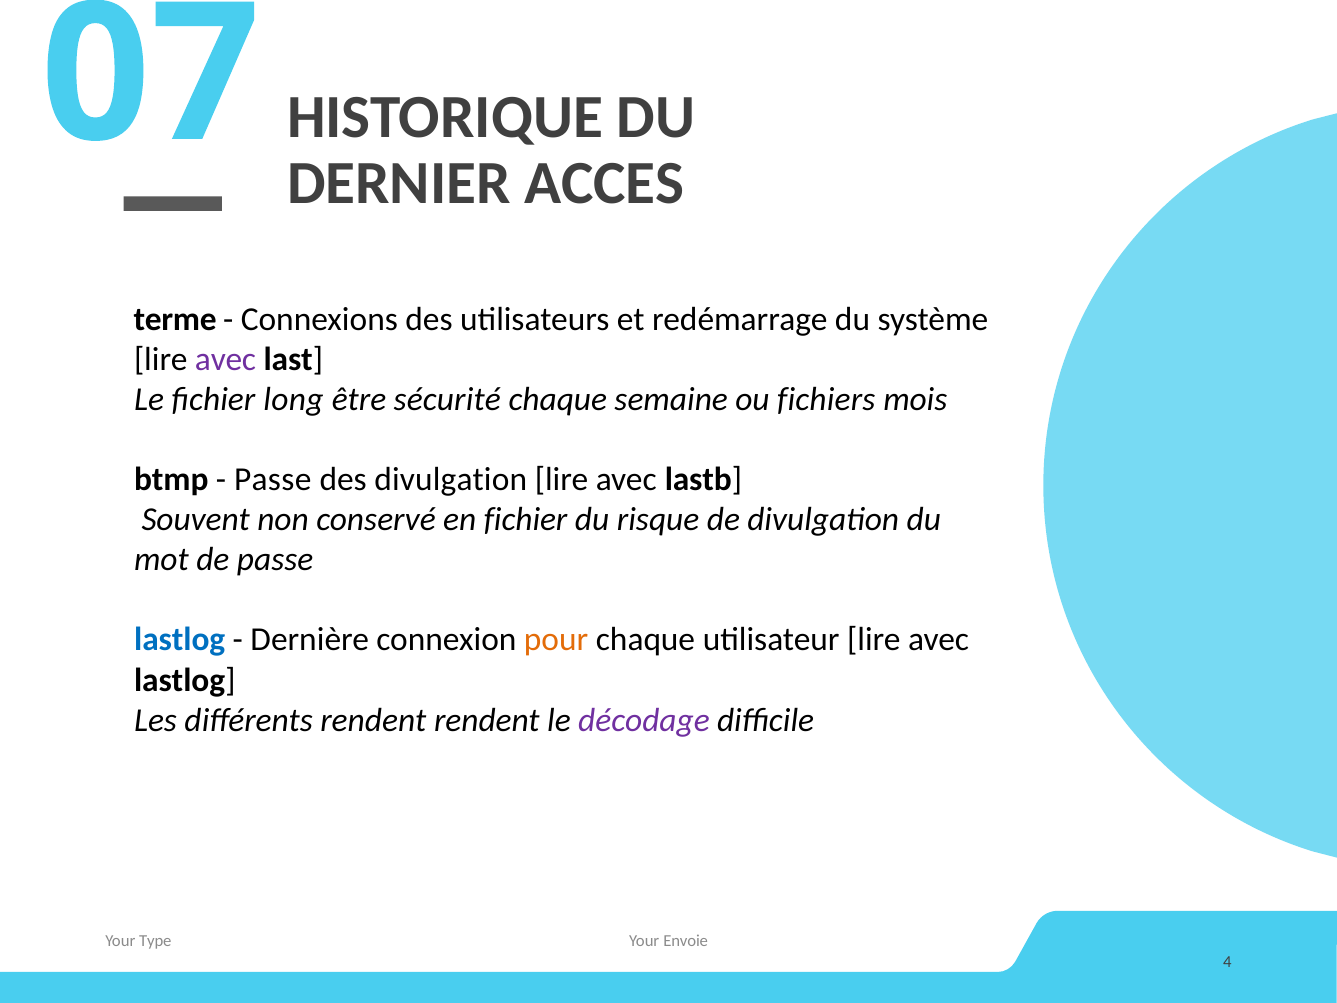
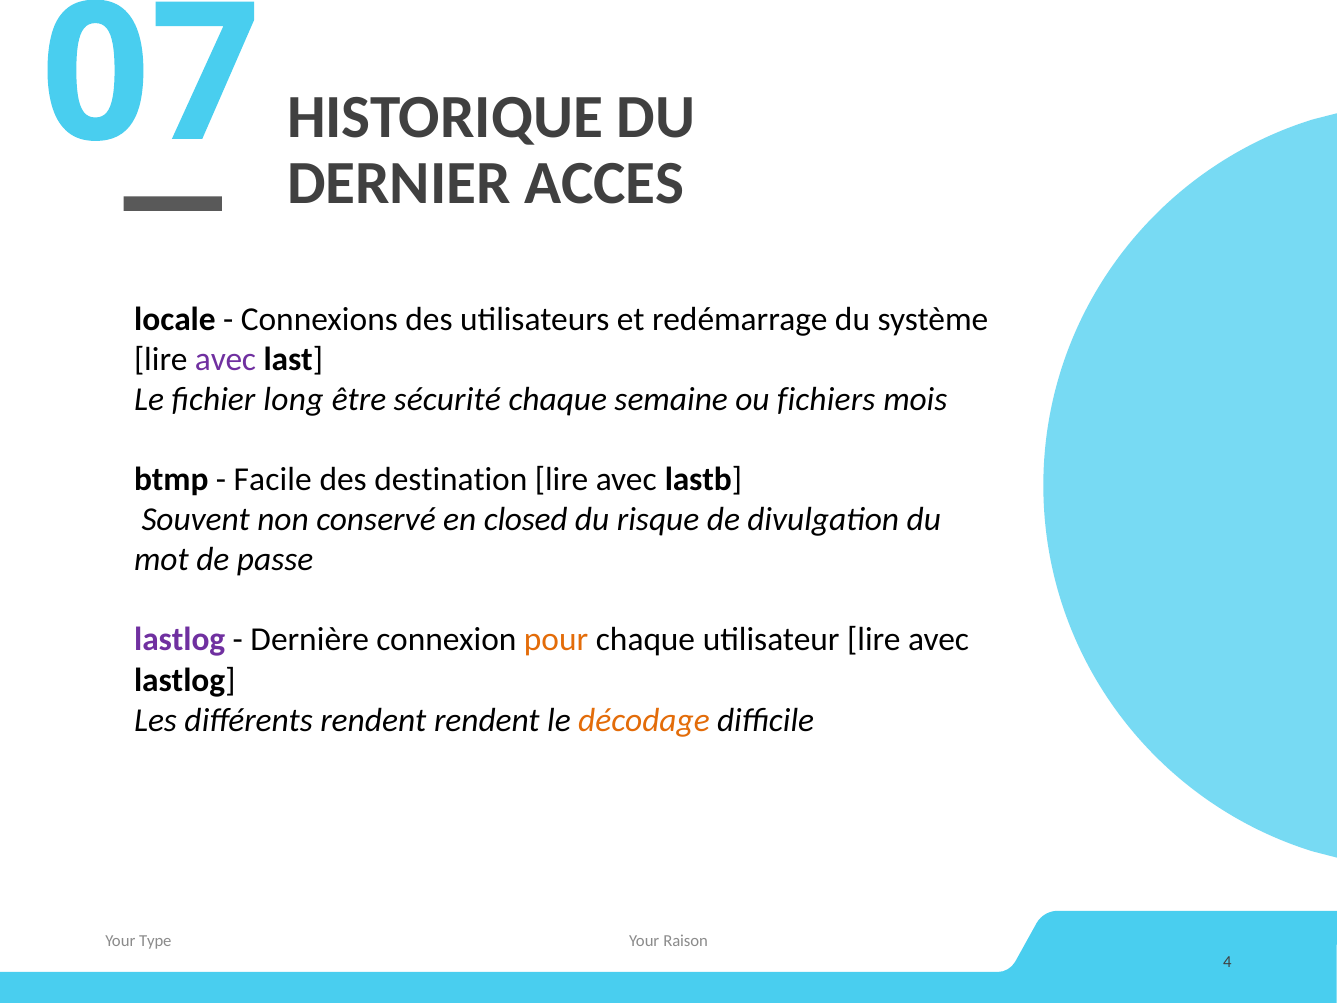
terme: terme -> locale (175, 319)
Passe: Passe -> Facile (273, 479)
des divulgation: divulgation -> destination (451, 479)
en fichier: fichier -> closed (526, 519)
lastlog colour: blue -> purple (180, 640)
décodage colour: purple -> orange (644, 720)
Envoie: Envoie -> Raison (686, 940)
